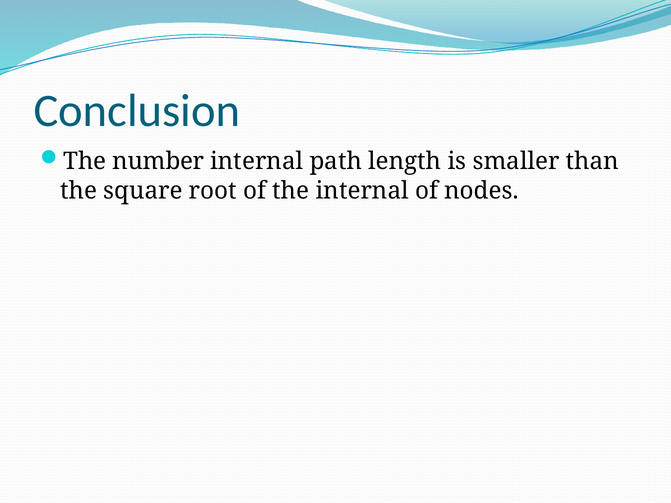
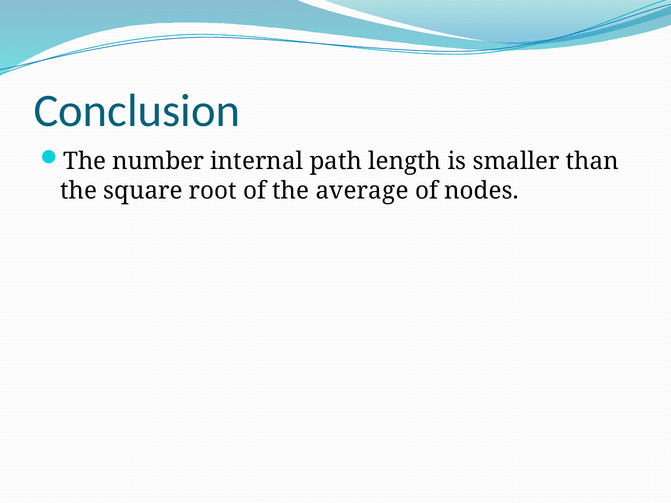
the internal: internal -> average (362, 191)
